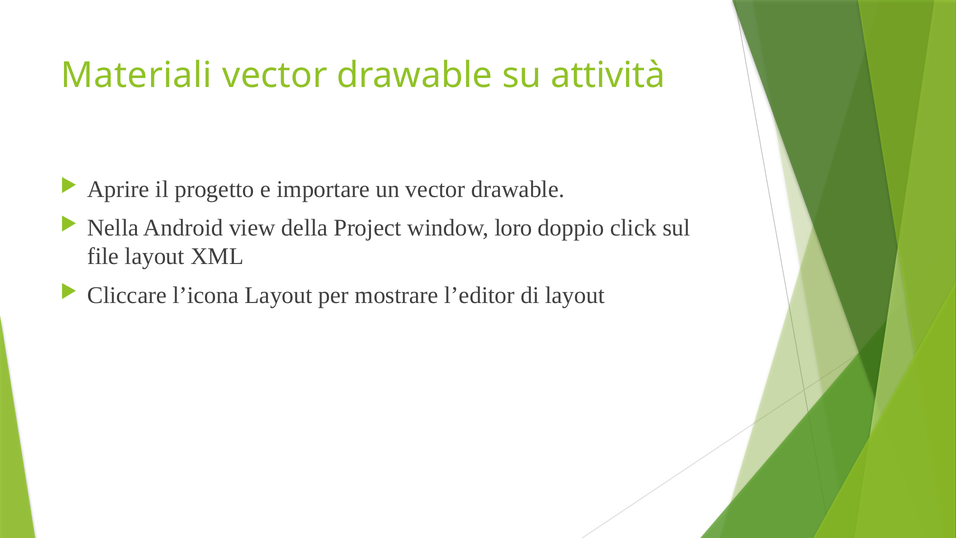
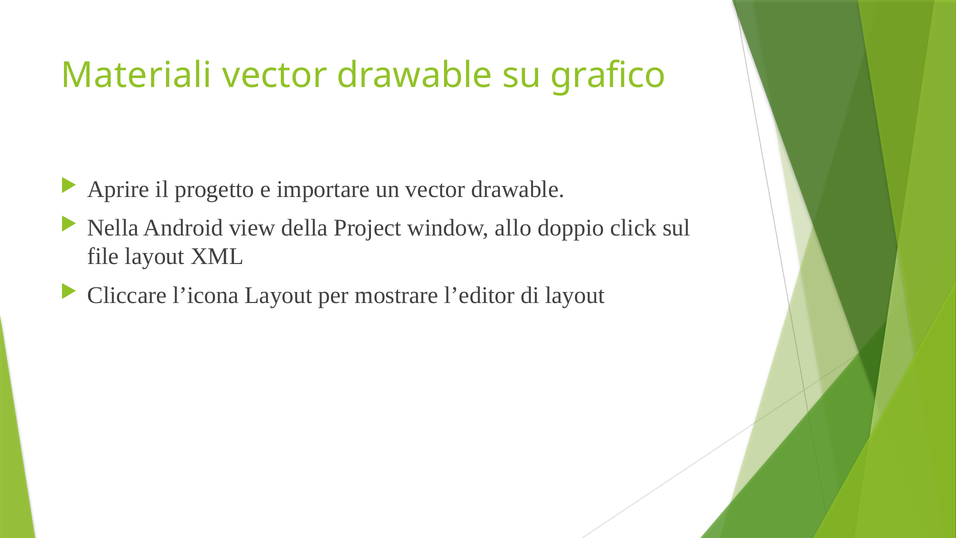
attività: attività -> grafico (608, 75)
loro: loro -> allo (513, 228)
